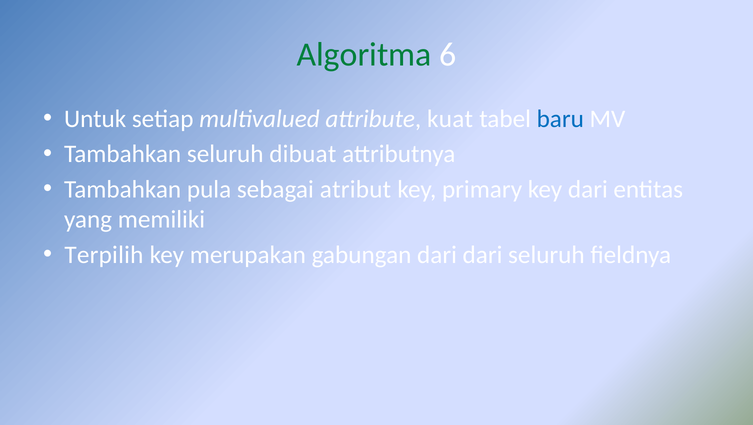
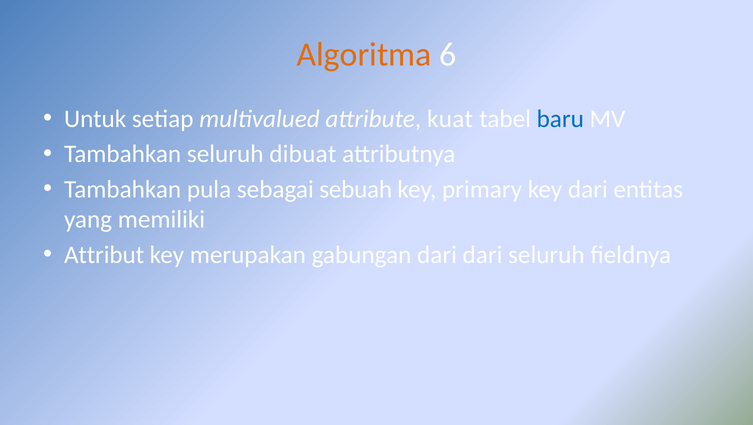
Algoritma colour: green -> orange (364, 55)
atribut: atribut -> sebuah (356, 189)
Terpilih: Terpilih -> Attribut (104, 255)
